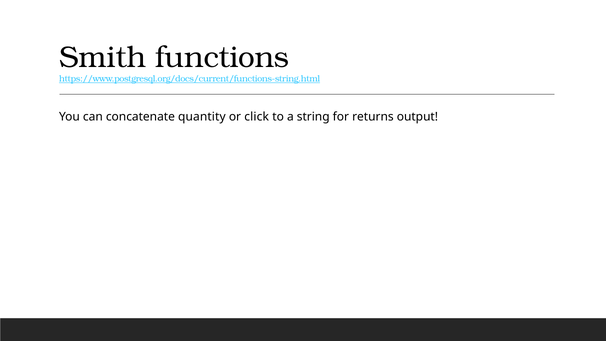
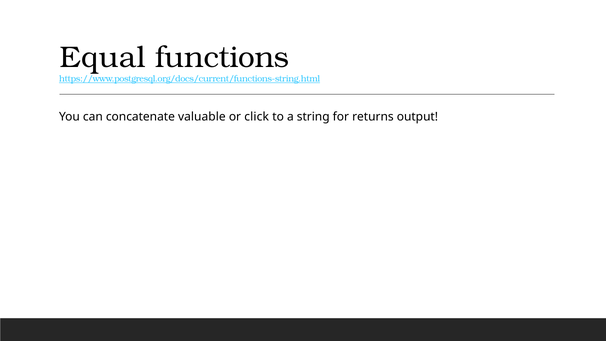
Smith: Smith -> Equal (103, 57)
quantity: quantity -> valuable (202, 117)
